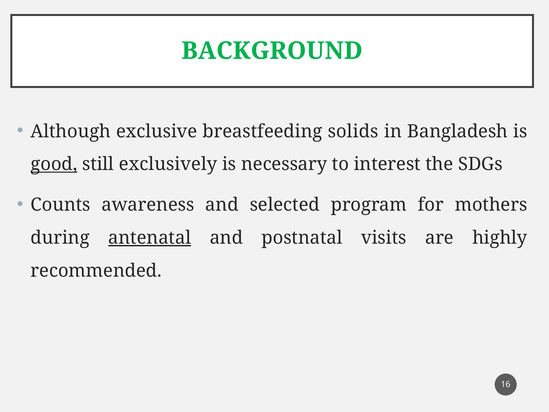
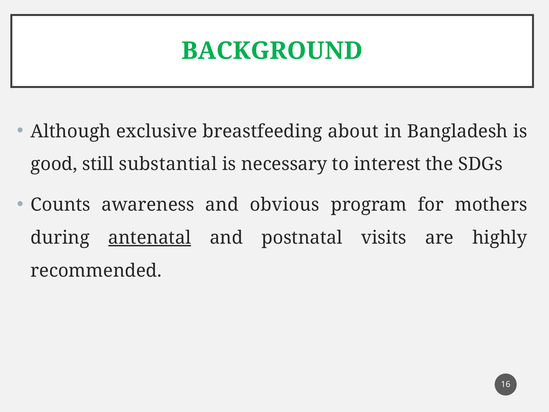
solids: solids -> about (353, 131)
good underline: present -> none (54, 164)
exclusively: exclusively -> substantial (168, 164)
selected: selected -> obvious (285, 205)
